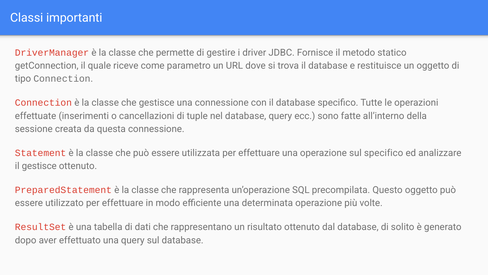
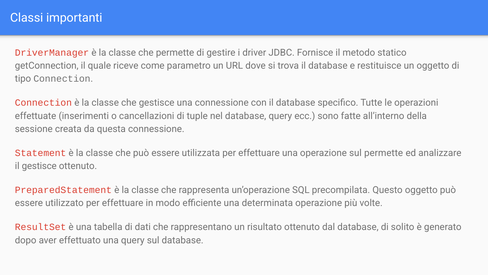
sul specifico: specifico -> permette (384, 153)
